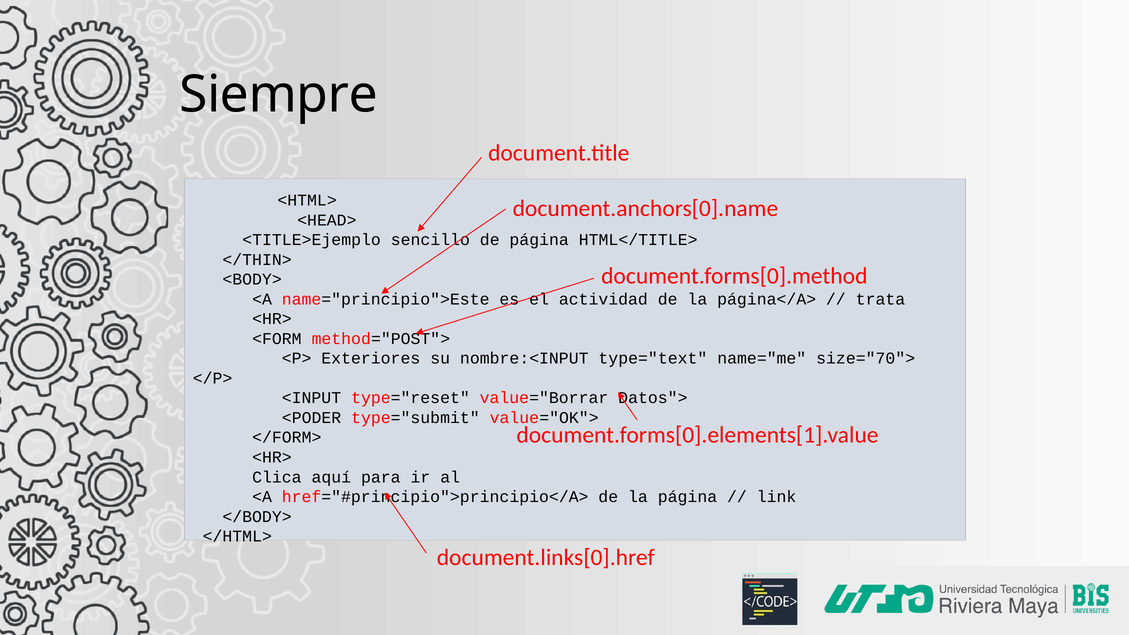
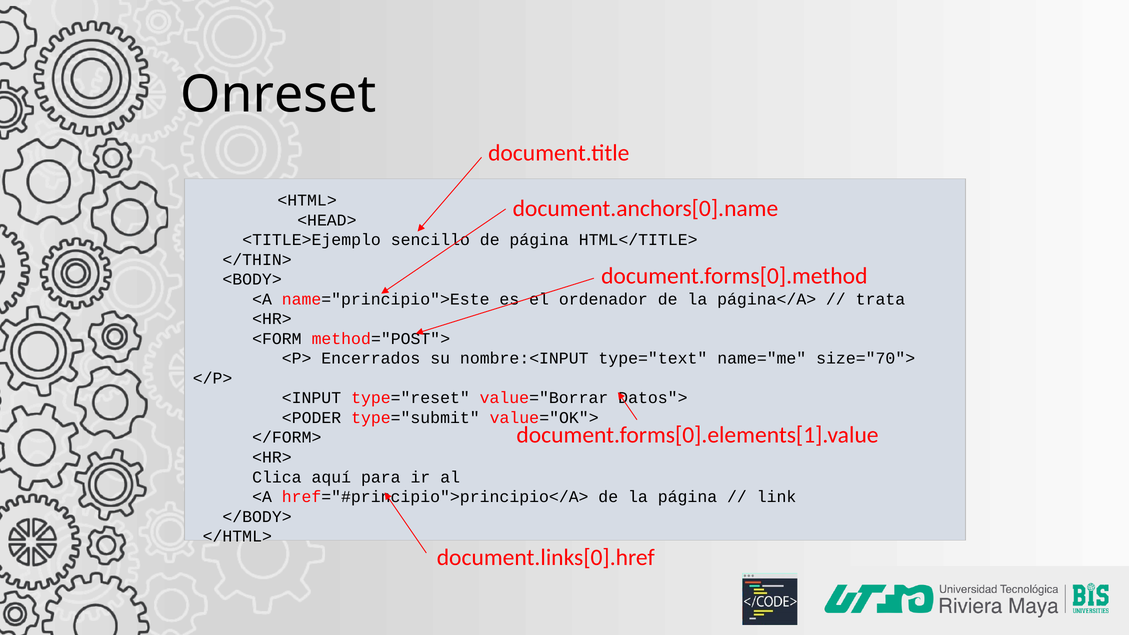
Siempre: Siempre -> Onreset (278, 95)
actividad: actividad -> ordenador (603, 299)
Exteriores: Exteriores -> Encerrados (371, 358)
